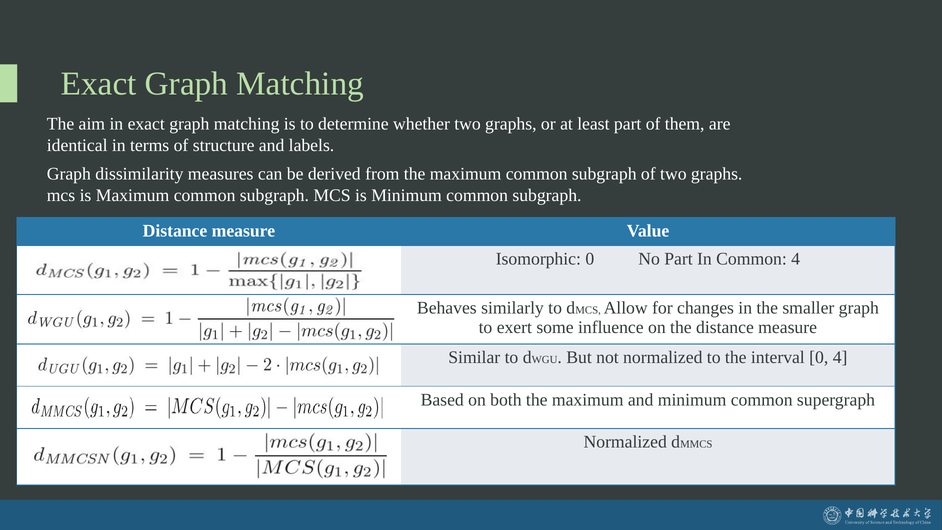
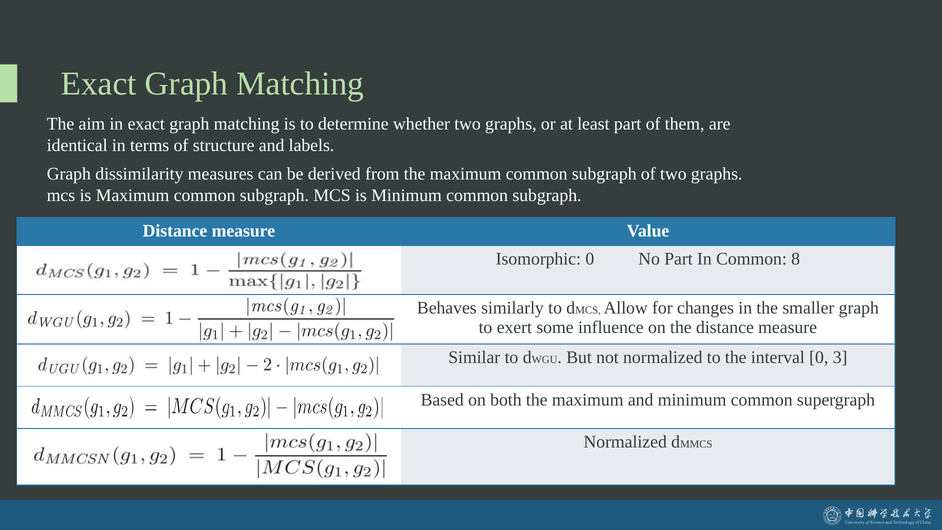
Common 4: 4 -> 8 (796, 259)
0 4: 4 -> 3 (840, 358)
